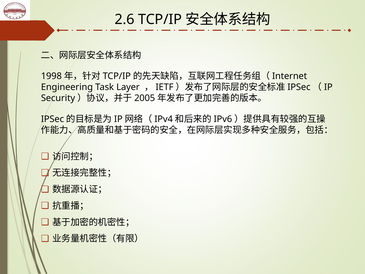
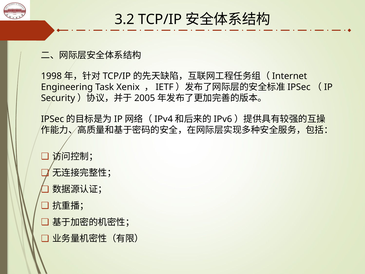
2.6: 2.6 -> 3.2 (125, 20)
Layer: Layer -> Xenix (128, 87)
